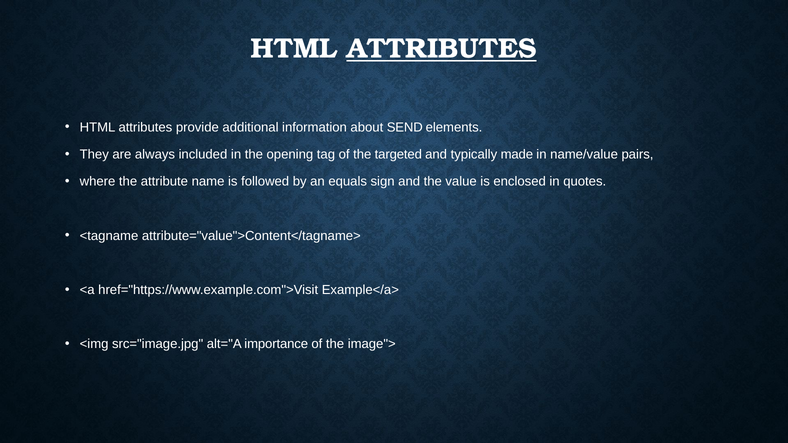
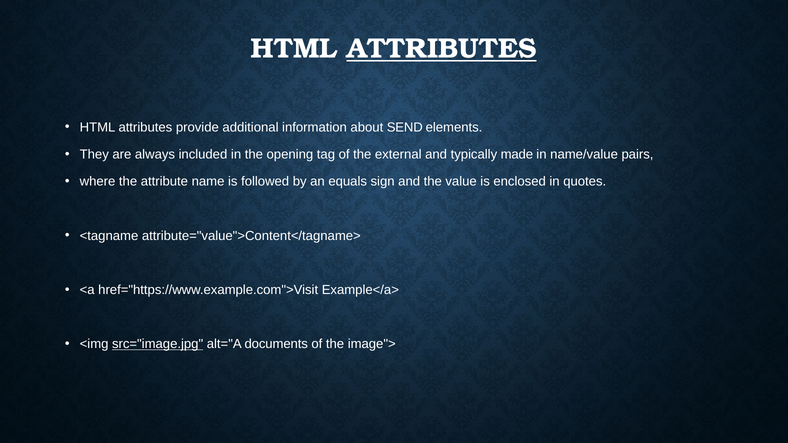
targeted: targeted -> external (398, 155)
src="image.jpg underline: none -> present (158, 344)
importance: importance -> documents (276, 344)
